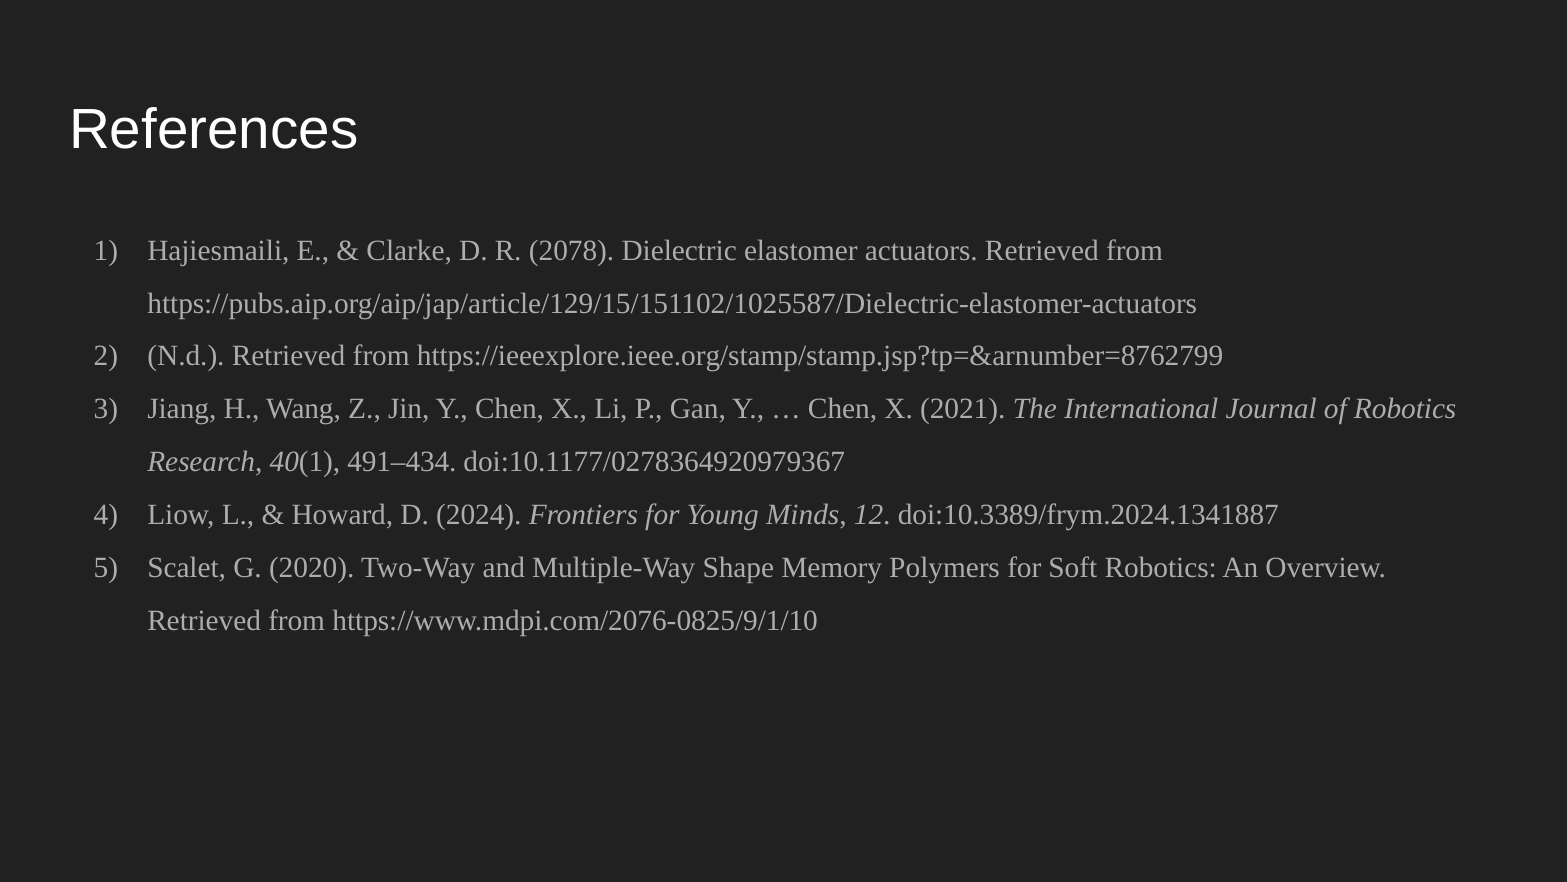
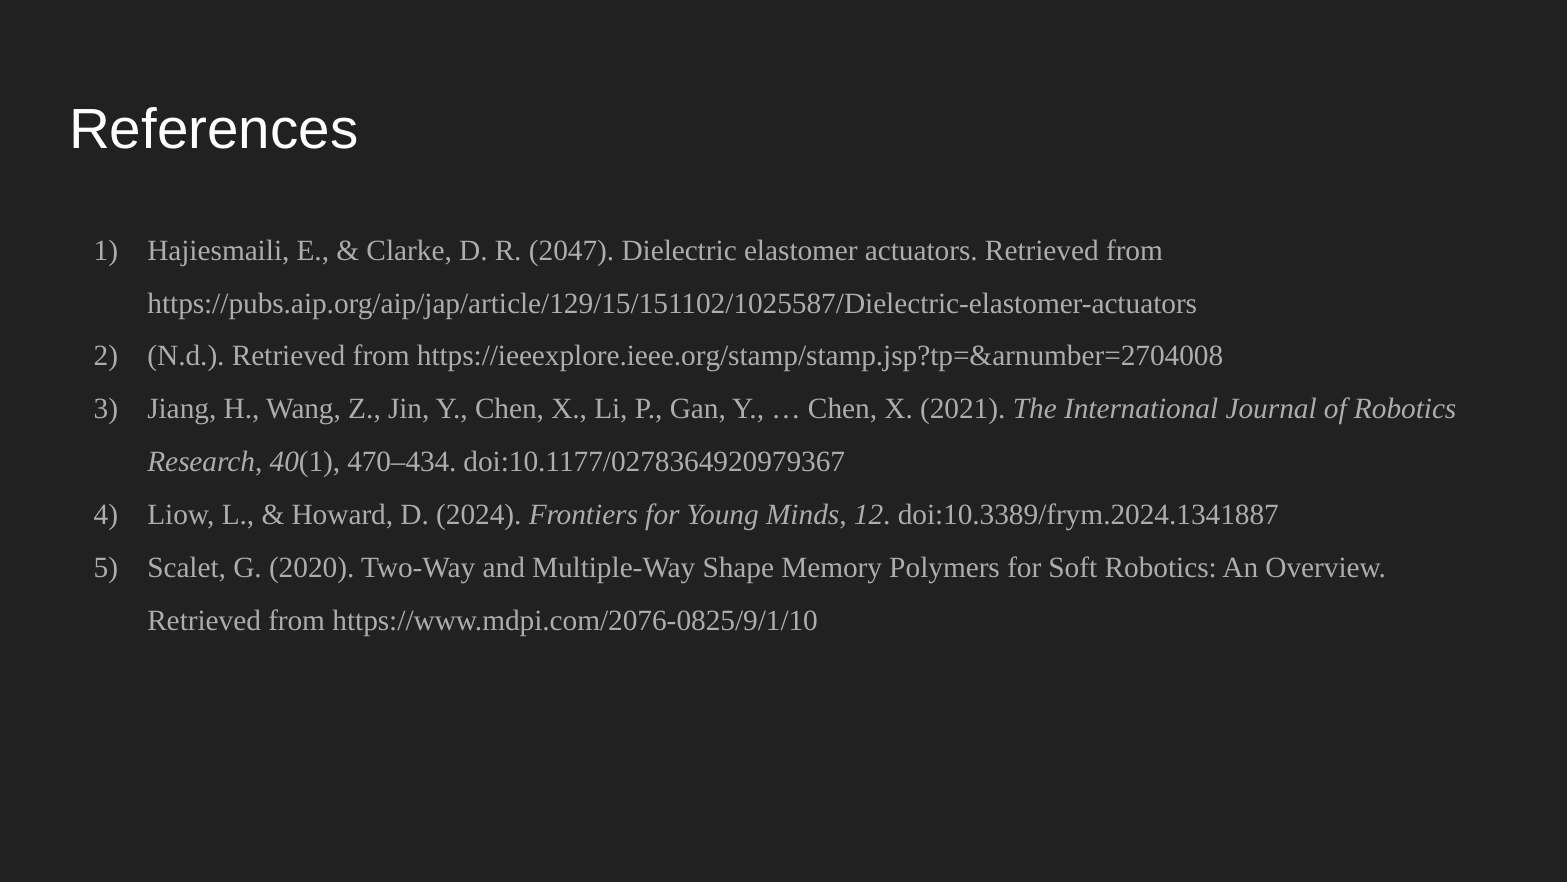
2078: 2078 -> 2047 (572, 250)
https://ieeexplore.ieee.org/stamp/stamp.jsp?tp=&arnumber=8762799: https://ieeexplore.ieee.org/stamp/stamp.jsp?tp=&arnumber=8762799 -> https://ieeexplore.ieee.org/stamp/stamp.jsp?tp=&arnumber=2704008 (820, 356)
491–434: 491–434 -> 470–434 (402, 462)
